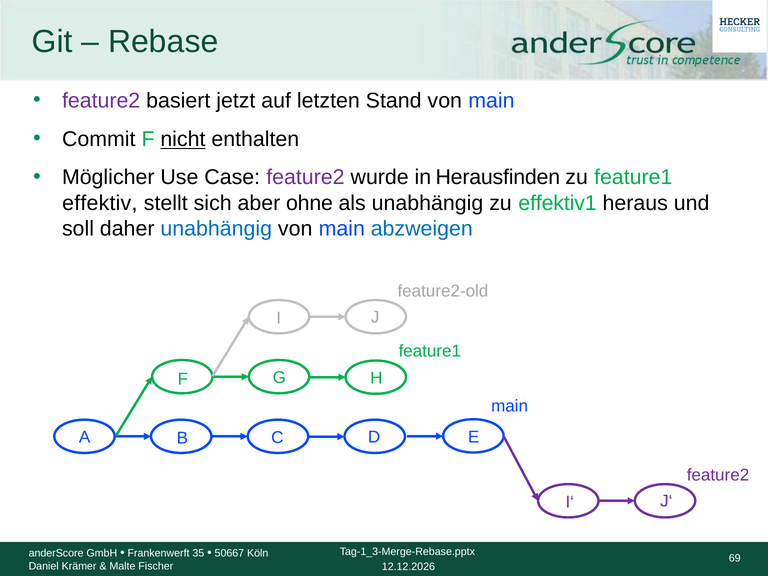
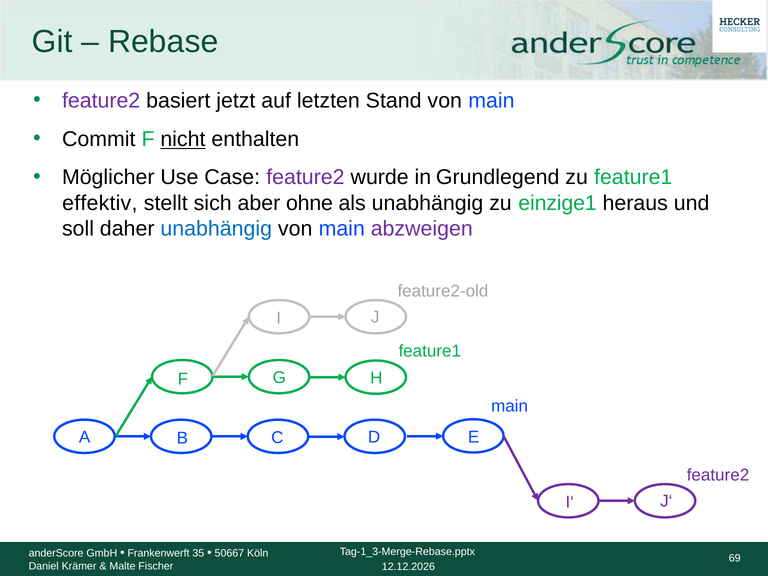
Herausfinden: Herausfinden -> Grundlegend (498, 177)
effektiv1: effektiv1 -> einzige1 (558, 203)
abzweigen colour: blue -> purple (422, 229)
